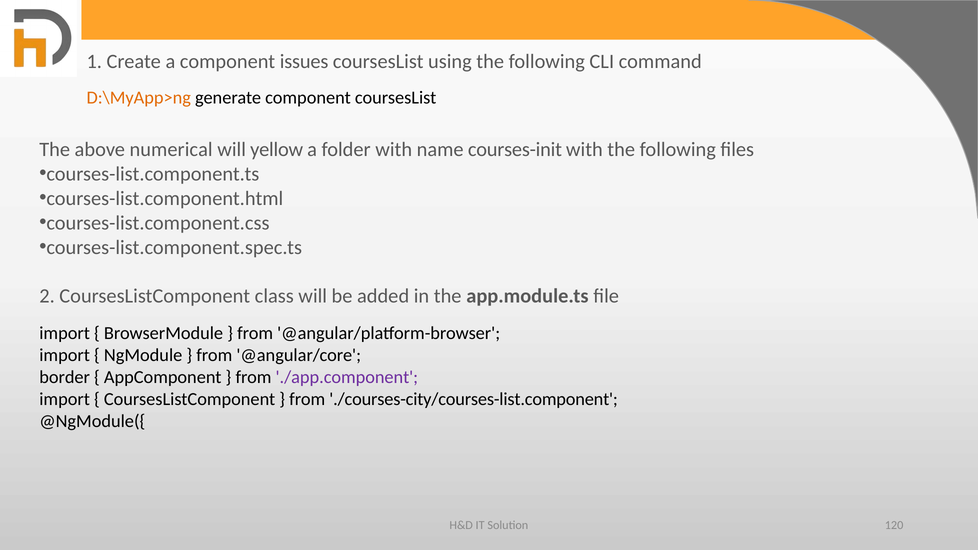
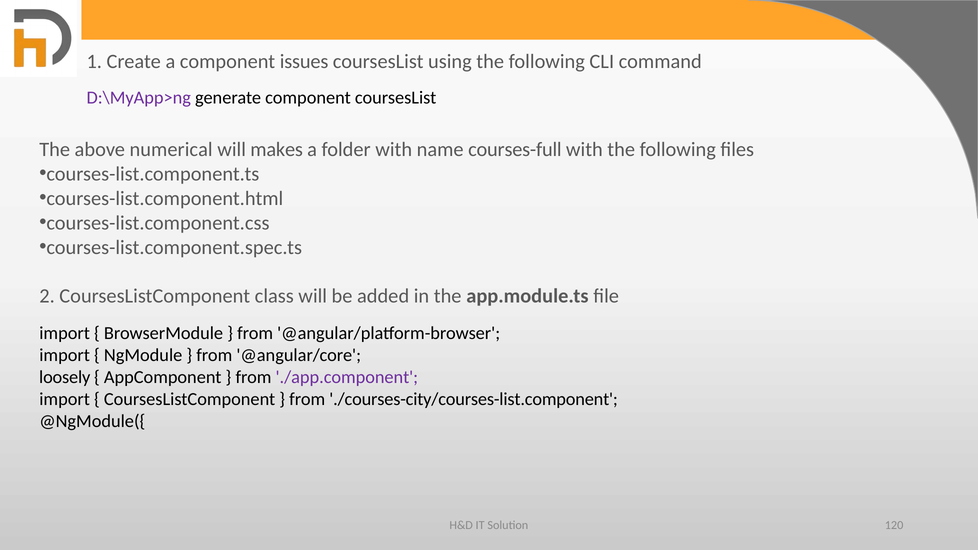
D:\MyApp>ng colour: orange -> purple (139, 98)
yellow: yellow -> makes (277, 149)
courses-init: courses-init -> courses-full (515, 149)
border: border -> loosely (65, 377)
